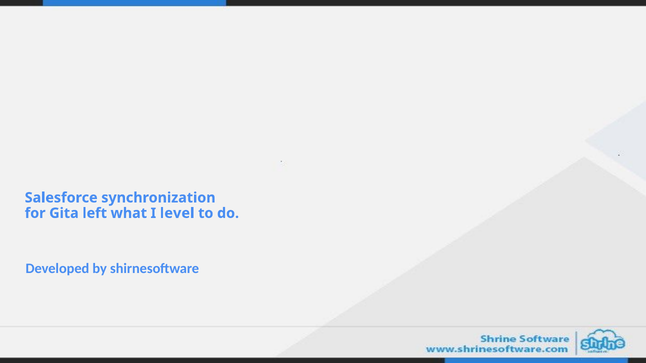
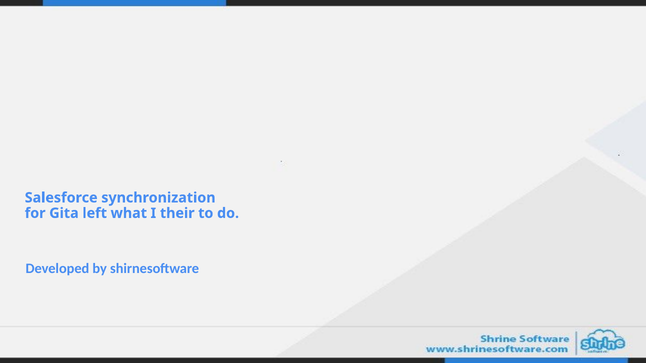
level: level -> their (177, 213)
